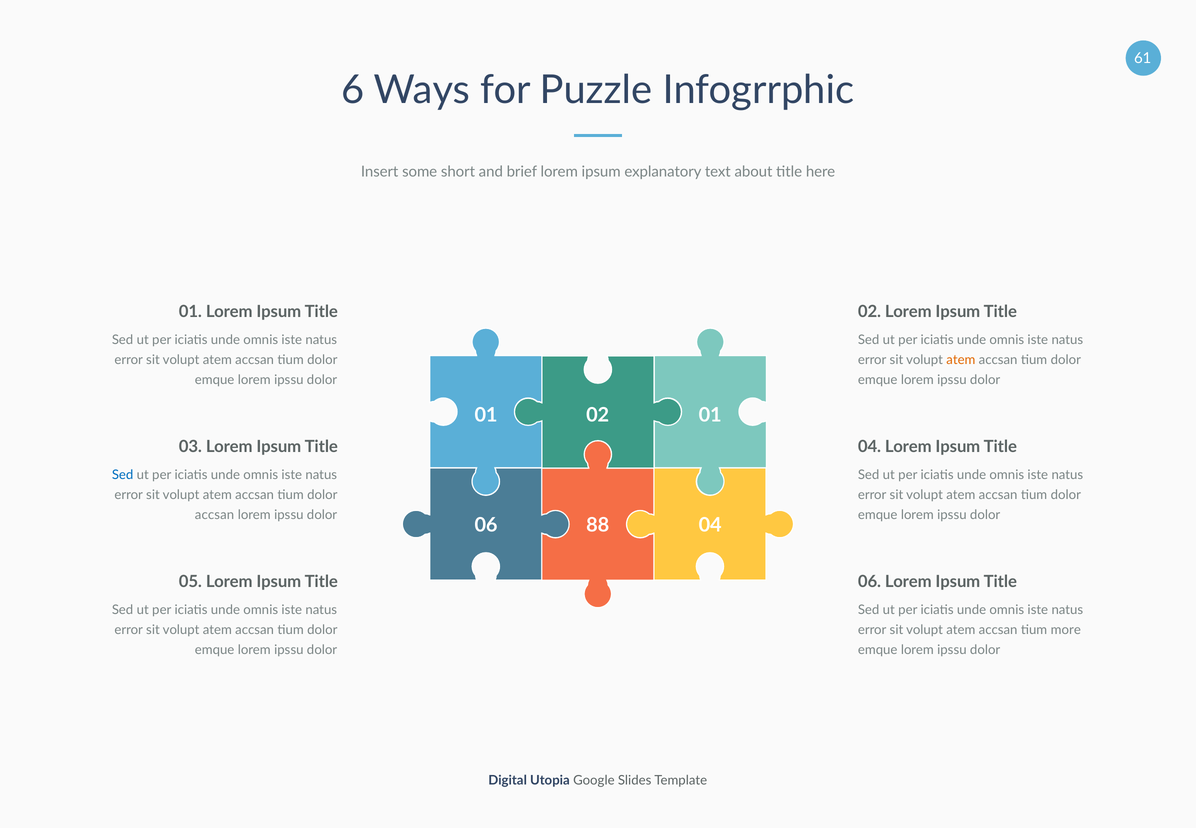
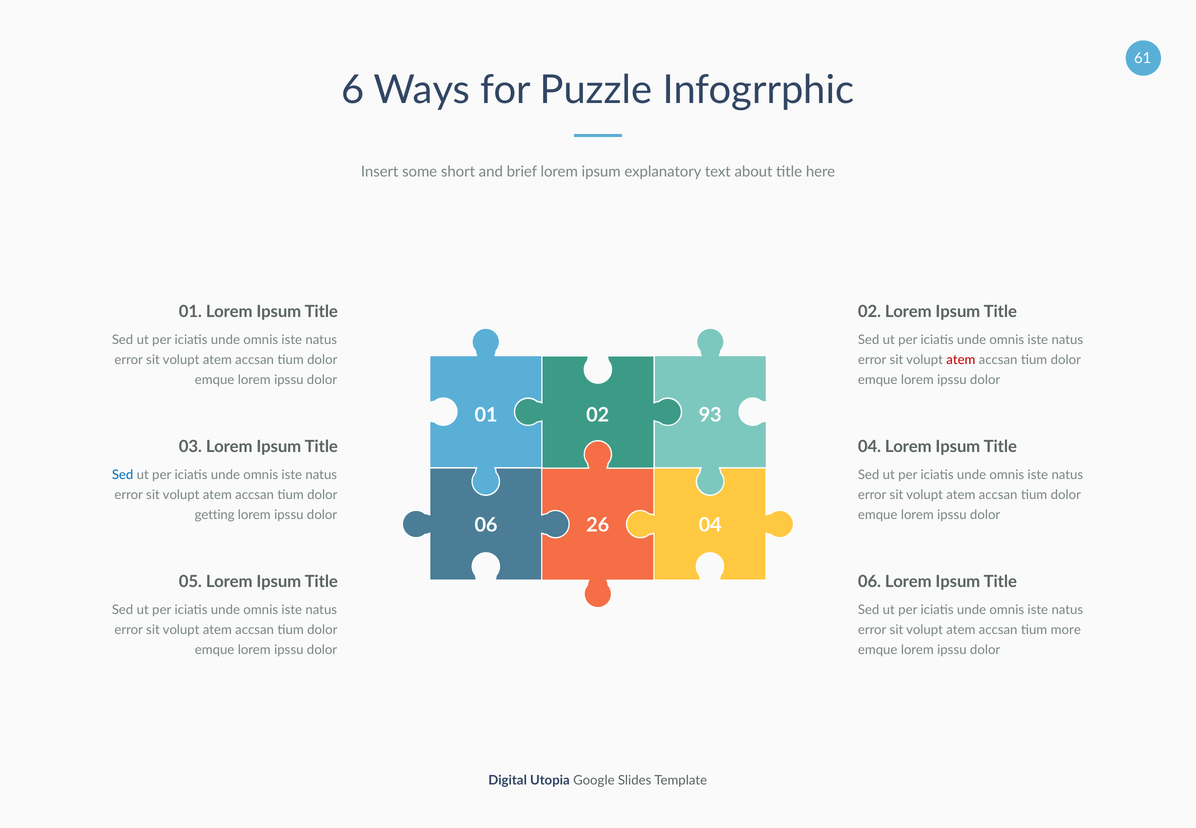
atem colour: orange -> red (961, 360)
02 01: 01 -> 93 (710, 415)
accsan: accsan -> getting (215, 515)
88: 88 -> 26 (598, 525)
